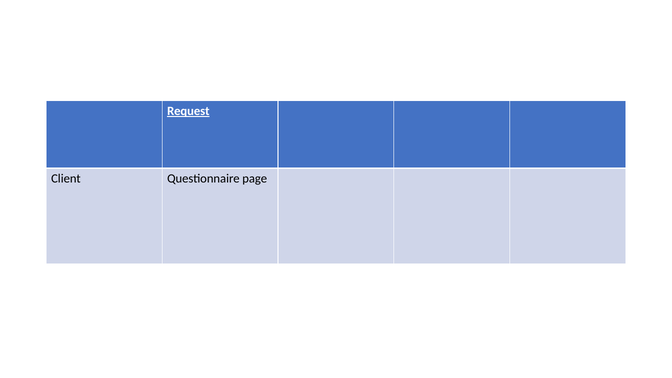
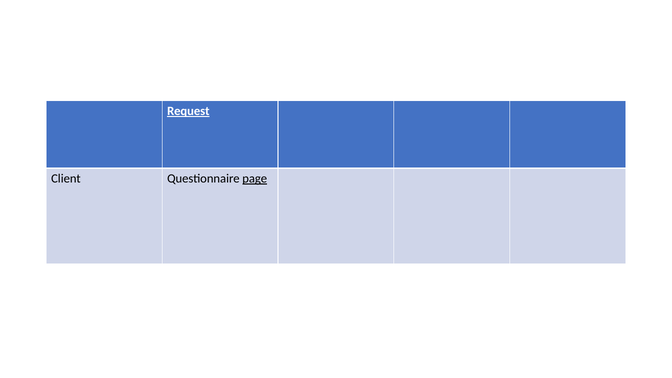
page underline: none -> present (255, 179)
